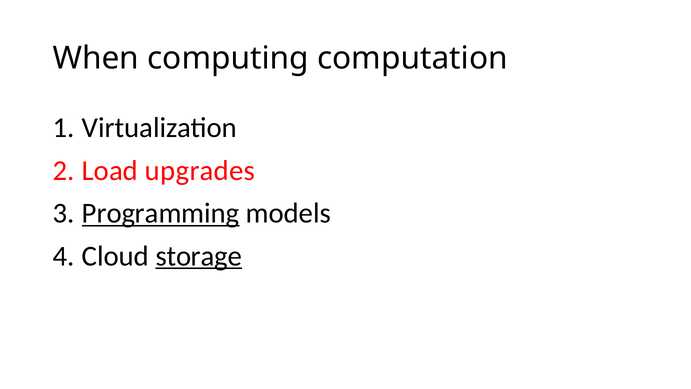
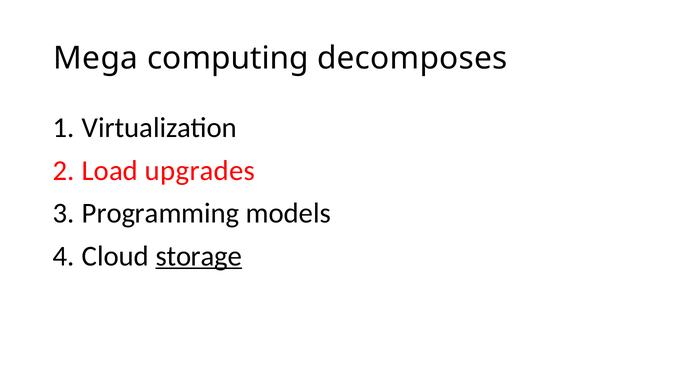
When: When -> Mega (96, 58)
computation: computation -> decomposes (412, 58)
Programming underline: present -> none (161, 213)
